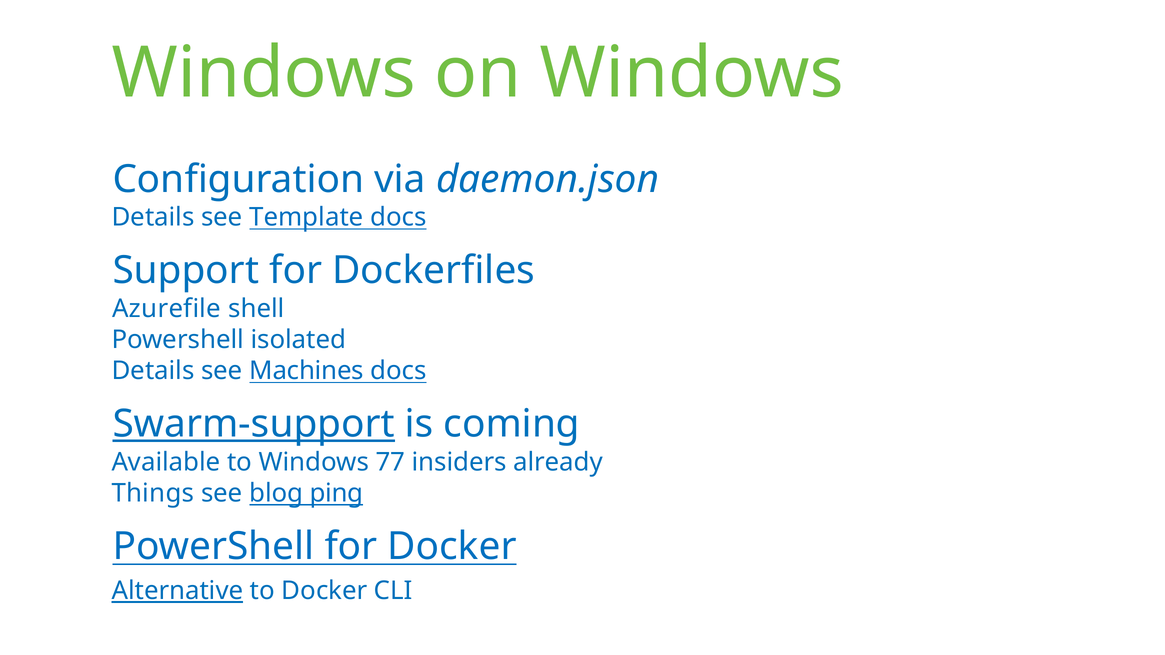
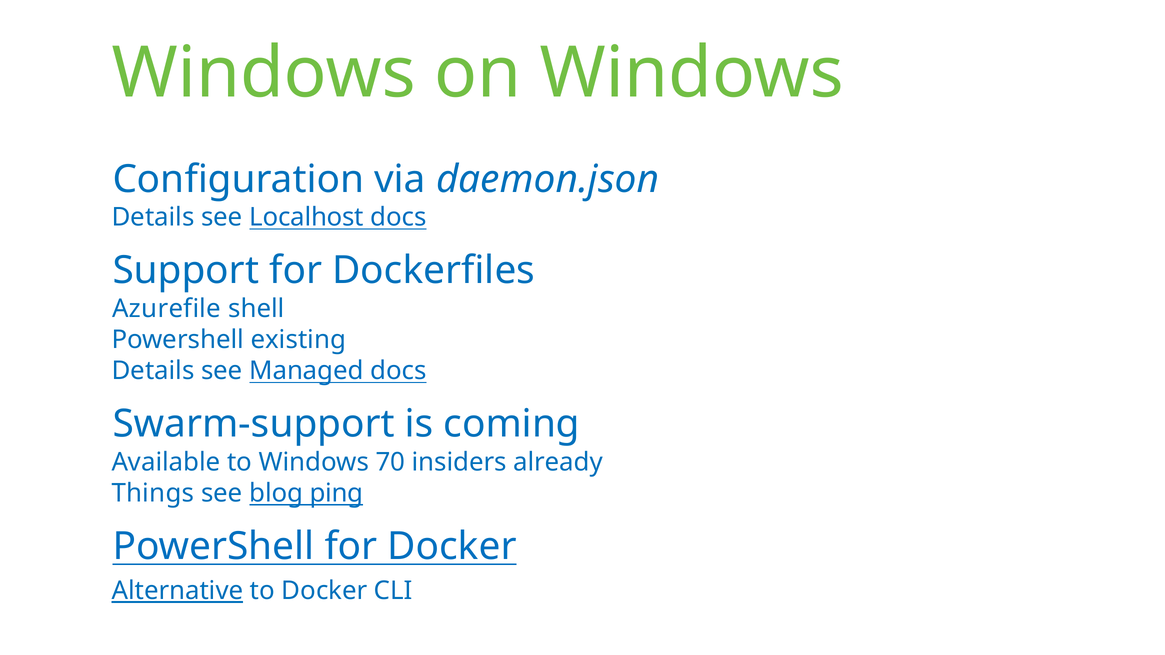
Template: Template -> Localhost (307, 217)
isolated: isolated -> existing (298, 340)
Machines: Machines -> Managed (306, 371)
Swarm-support underline: present -> none (254, 424)
77: 77 -> 70 (390, 462)
